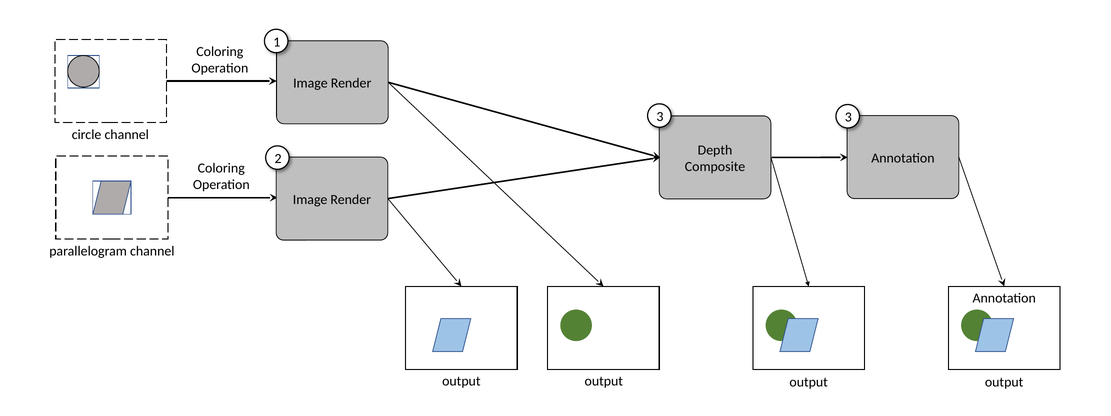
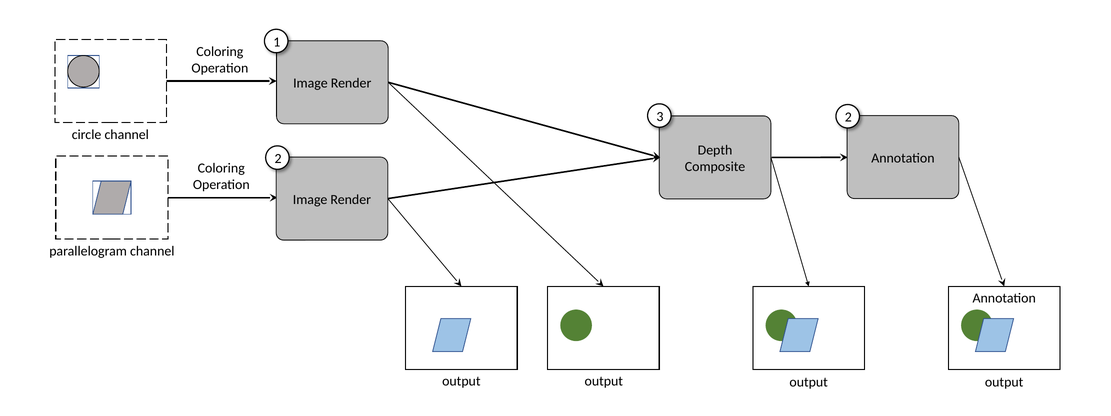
3 3: 3 -> 2 (848, 117)
